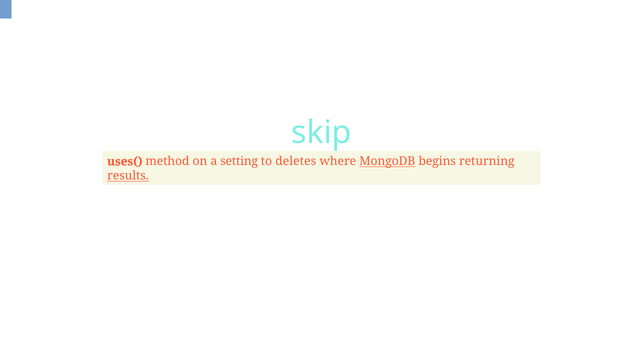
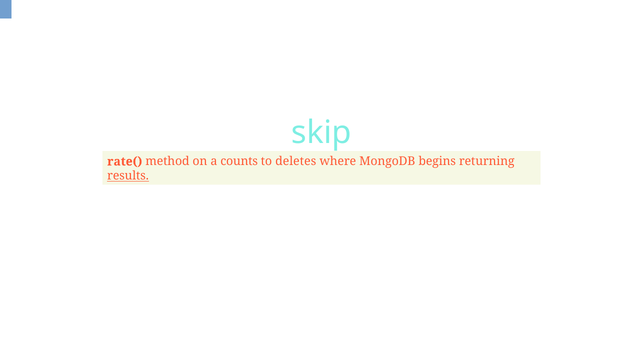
uses(: uses( -> rate( (125, 161)
setting: setting -> counts (239, 161)
MongoDB underline: present -> none (387, 161)
